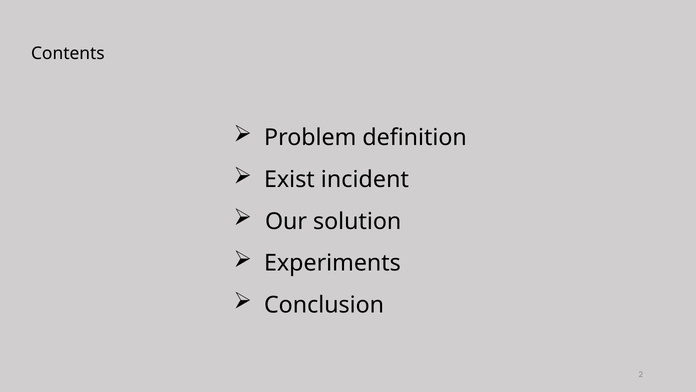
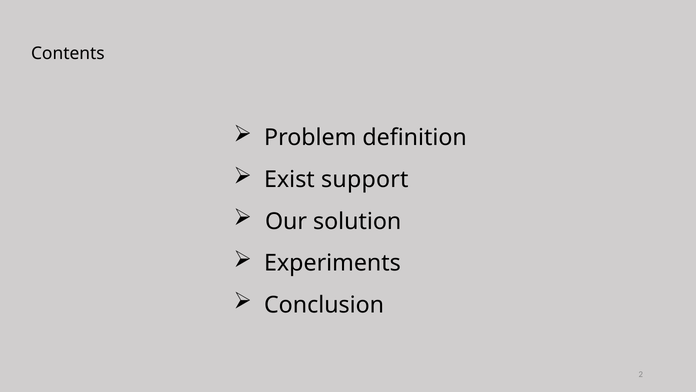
incident: incident -> support (365, 179)
